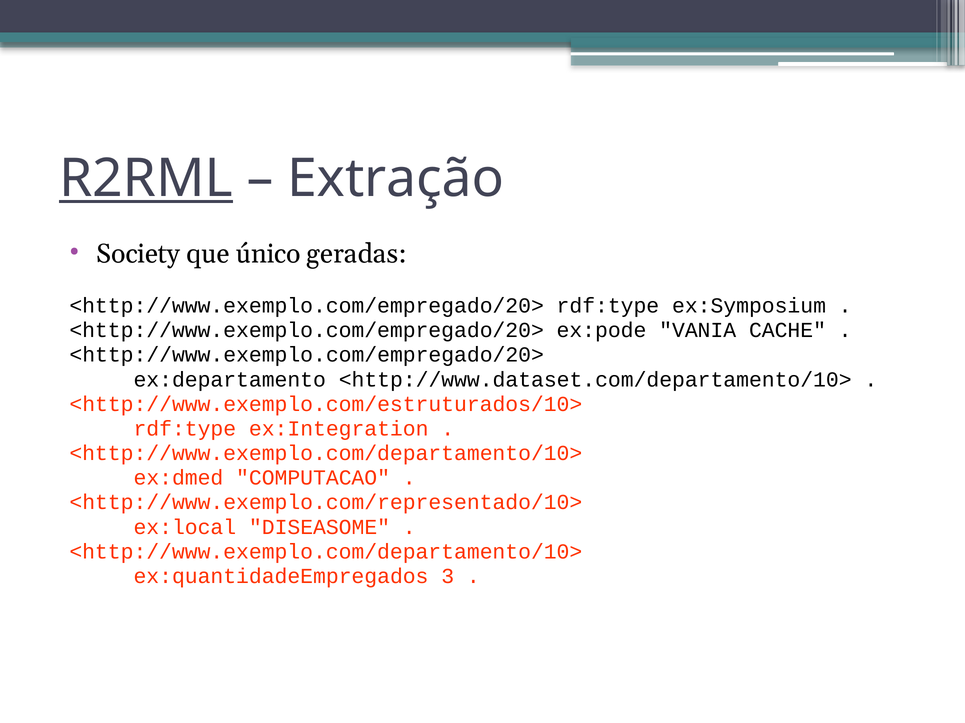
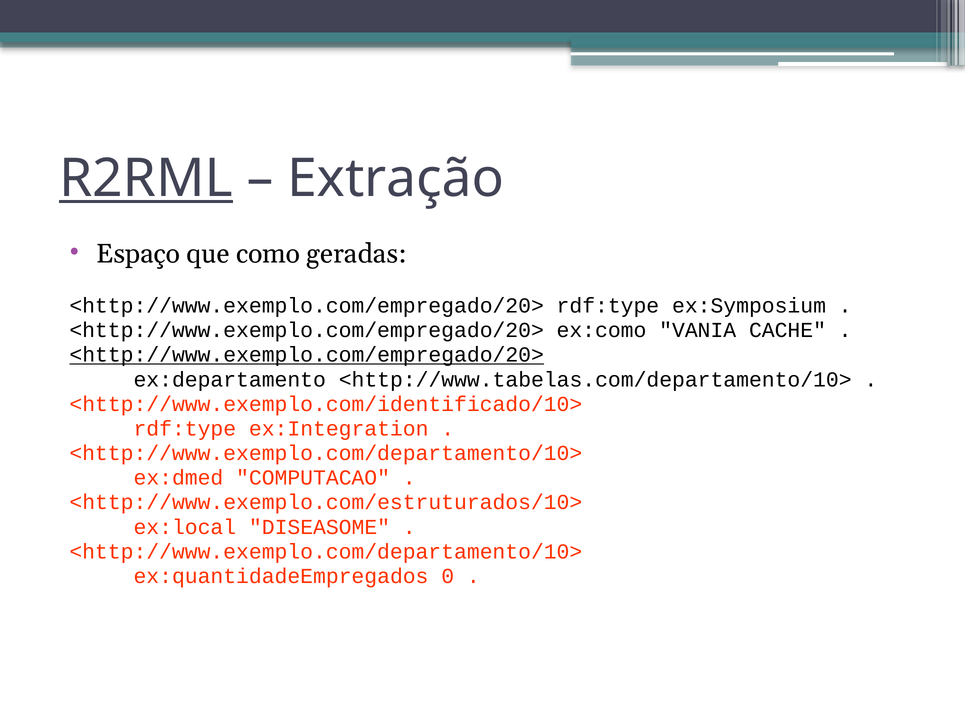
Society: Society -> Espaço (138, 254)
único: único -> como (268, 254)
ex:pode: ex:pode -> ex:como (601, 331)
<http://www.exemplo.com/empregado/20> underline: none -> present (307, 355)
<http://www.dataset.com/departamento/10>: <http://www.dataset.com/departamento/10> -> <http://www.tabelas.com/departamento/10> (595, 380)
<http://www.exemplo.com/estruturados/10>: <http://www.exemplo.com/estruturados/10> -> <http://www.exemplo.com/identificado/10> (326, 404)
<http://www.exemplo.com/representado/10>: <http://www.exemplo.com/representado/10> -> <http://www.exemplo.com/estruturados/10> (326, 503)
3: 3 -> 0 (448, 577)
